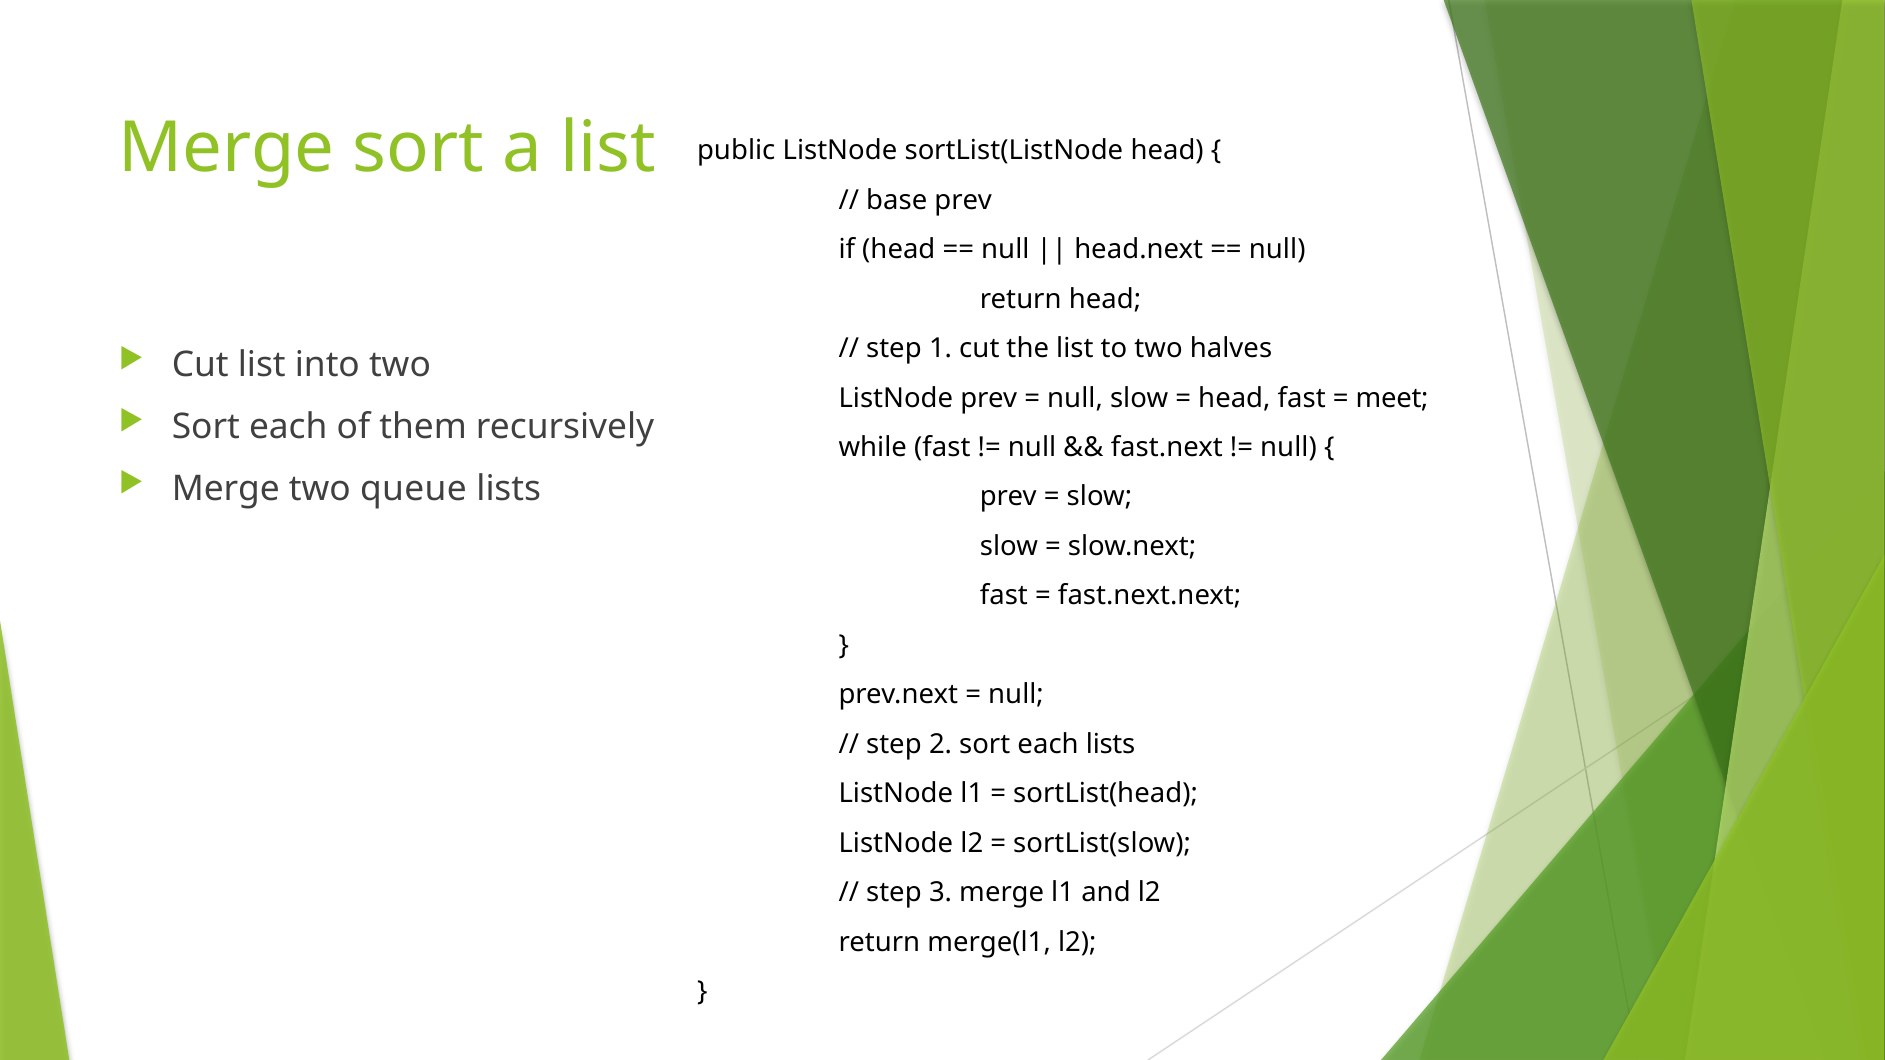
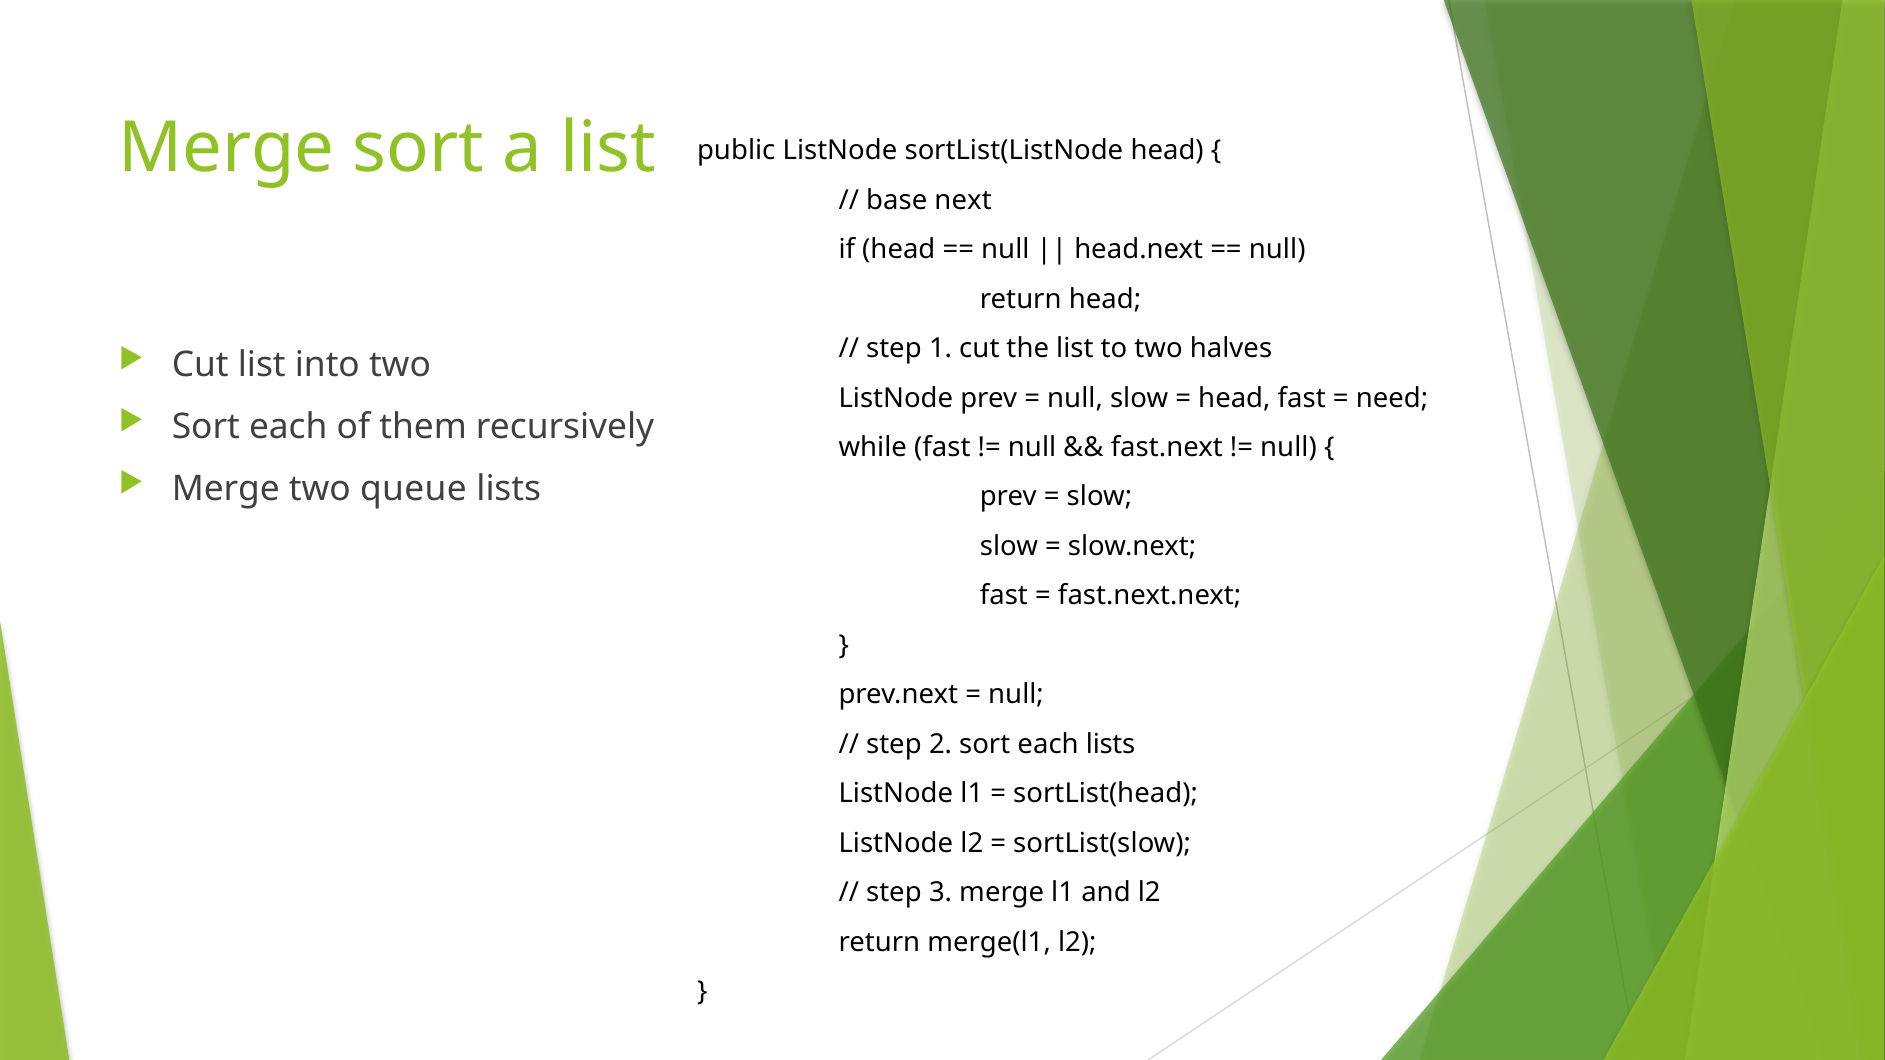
base prev: prev -> next (963, 200)
meet: meet -> need (1392, 398)
